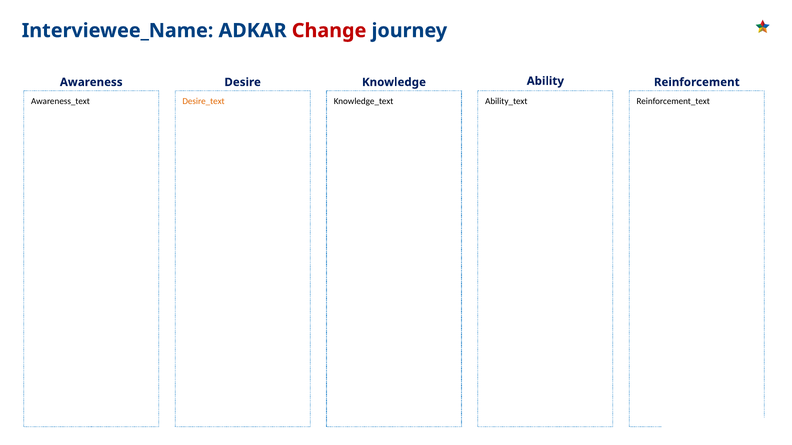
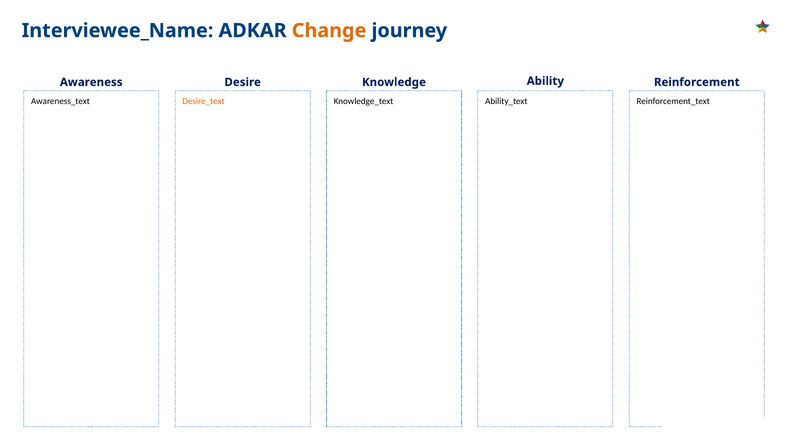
Change colour: red -> orange (329, 31)
